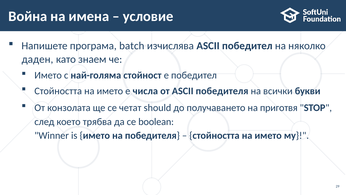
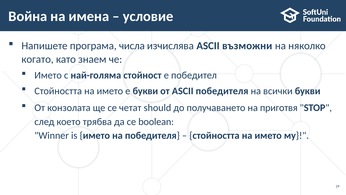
batch: batch -> числа (132, 46)
ASCII победител: победител -> възможни (247, 46)
даден: даден -> когато (38, 59)
е числа: числа -> букви (145, 91)
